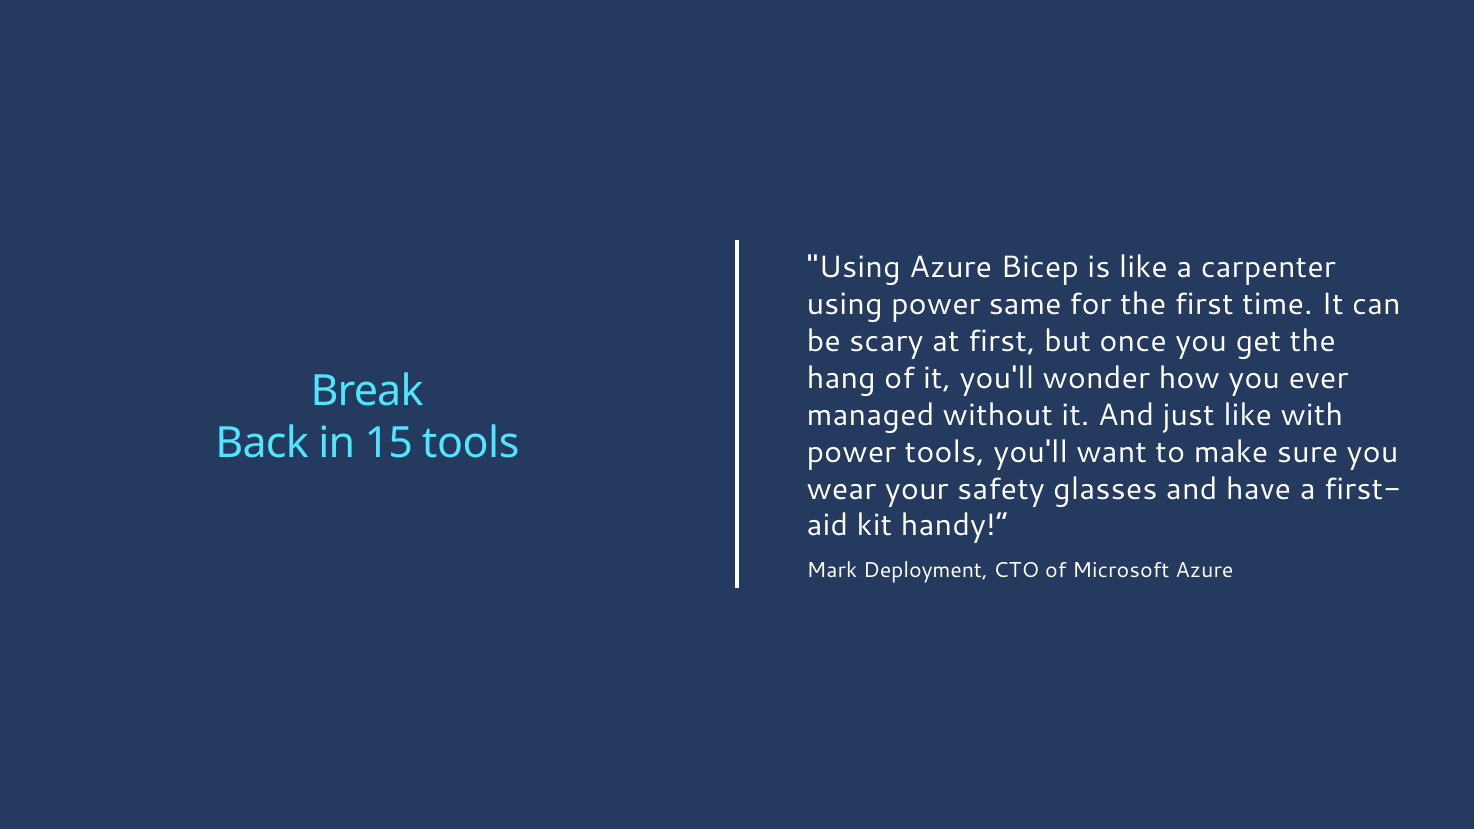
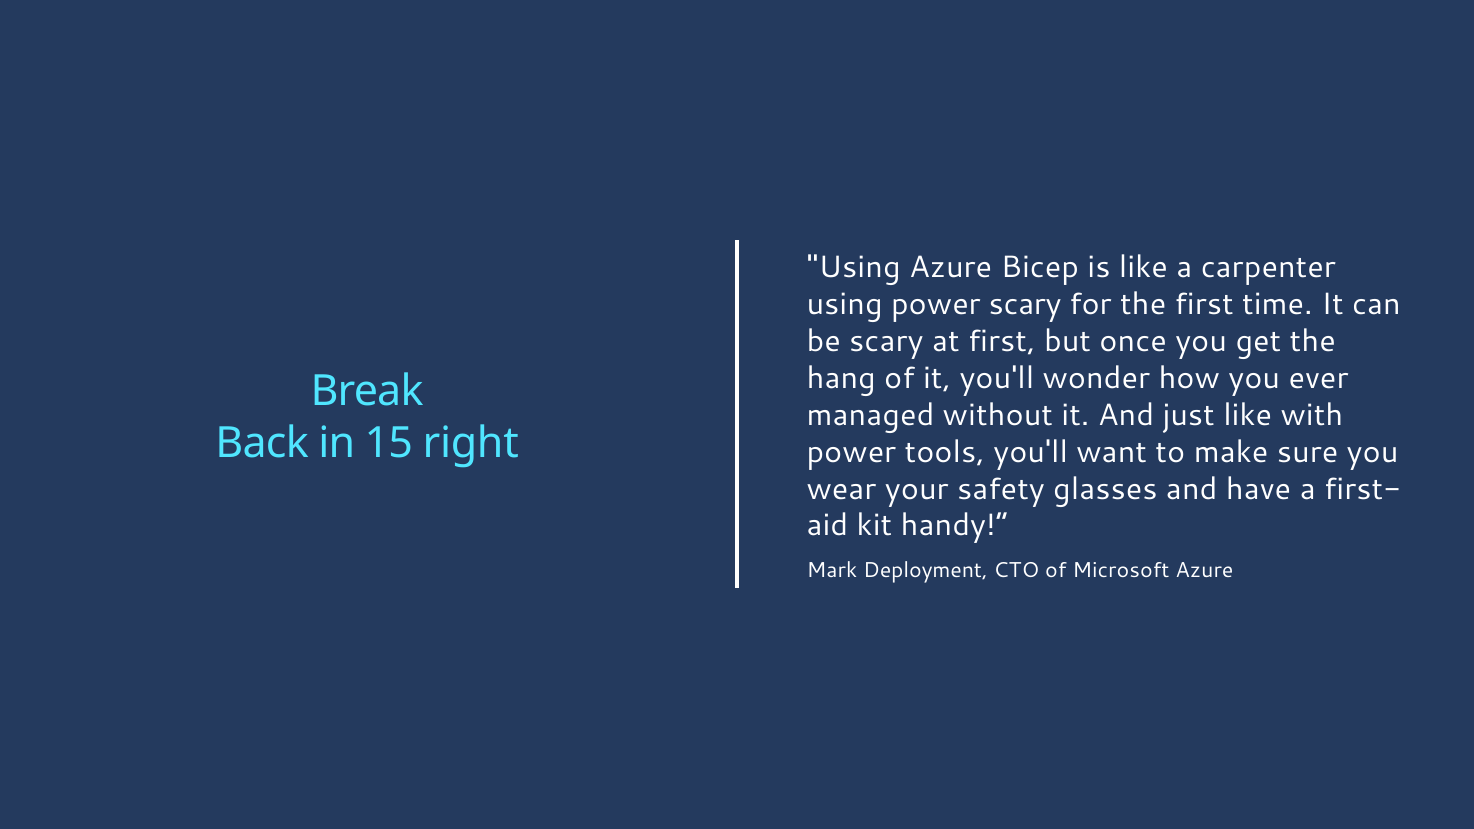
power same: same -> scary (1025, 305)
15 tools: tools -> right (471, 443)
